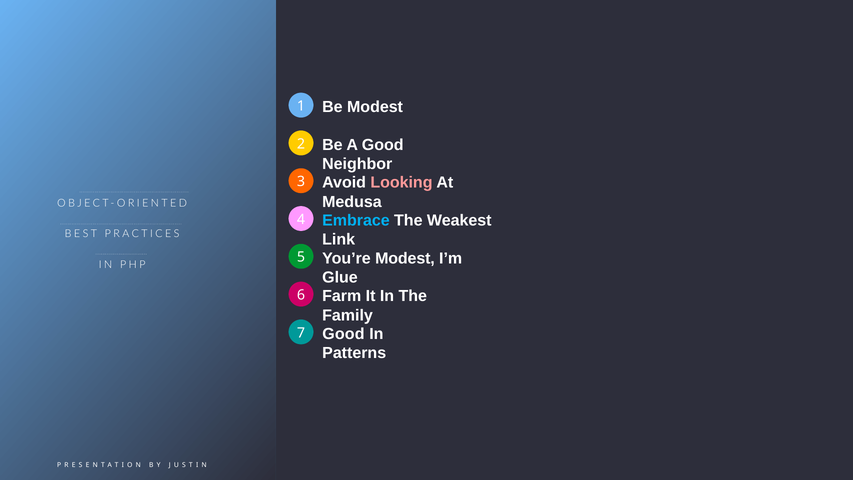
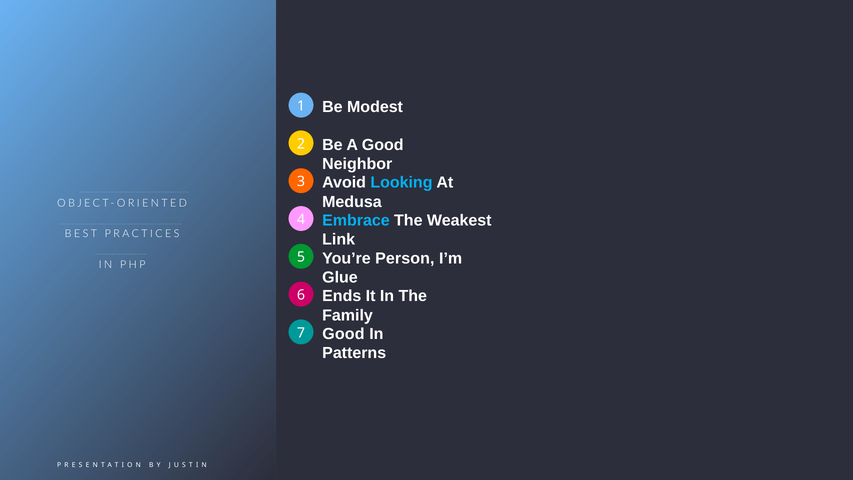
Looking colour: pink -> light blue (401, 183)
You’re Modest: Modest -> Person (405, 258)
Farm: Farm -> Ends (342, 296)
